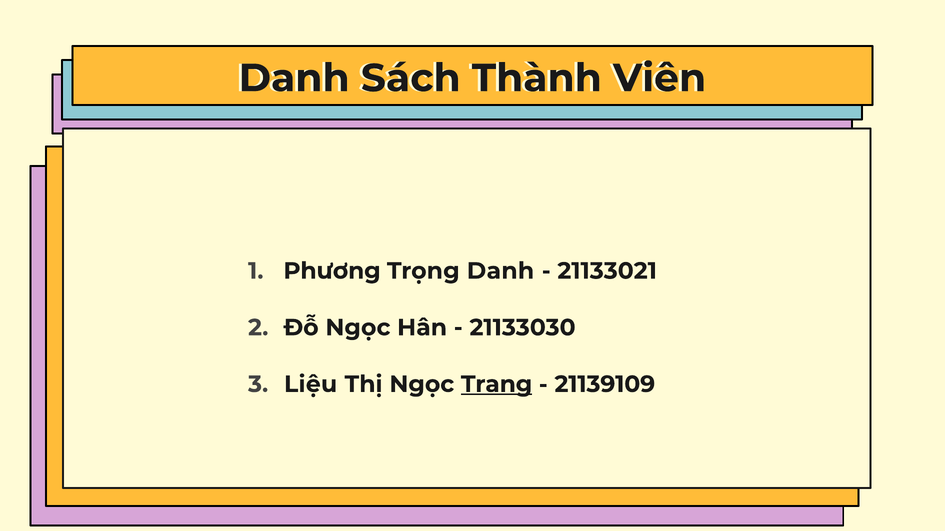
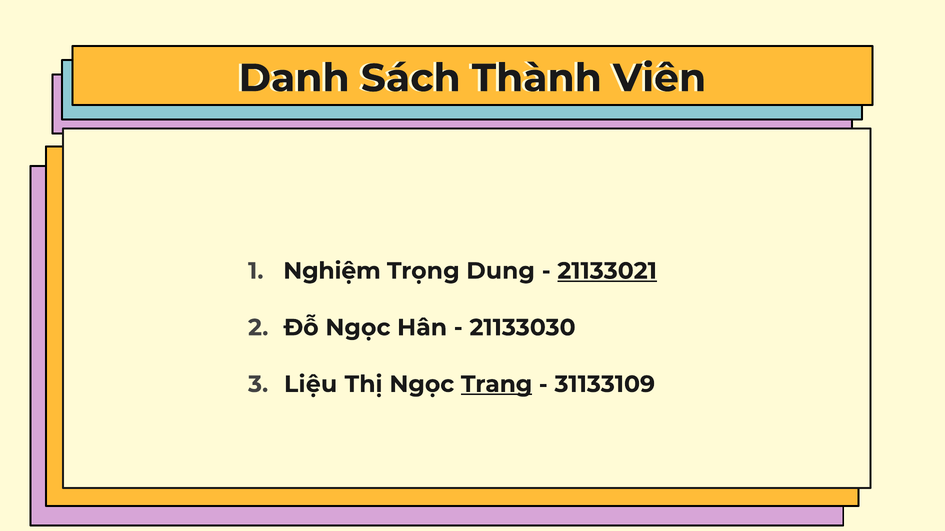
Phương: Phương -> Nghiệm (332, 271)
Trọng Danh: Danh -> Dung (501, 271)
21133021 underline: none -> present (607, 271)
21139109: 21139109 -> 31133109 (605, 385)
